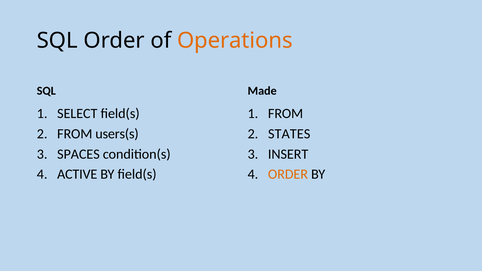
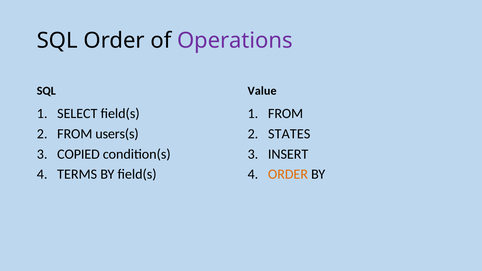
Operations colour: orange -> purple (235, 40)
Made: Made -> Value (262, 91)
SPACES: SPACES -> COPIED (78, 154)
ACTIVE: ACTIVE -> TERMS (77, 174)
